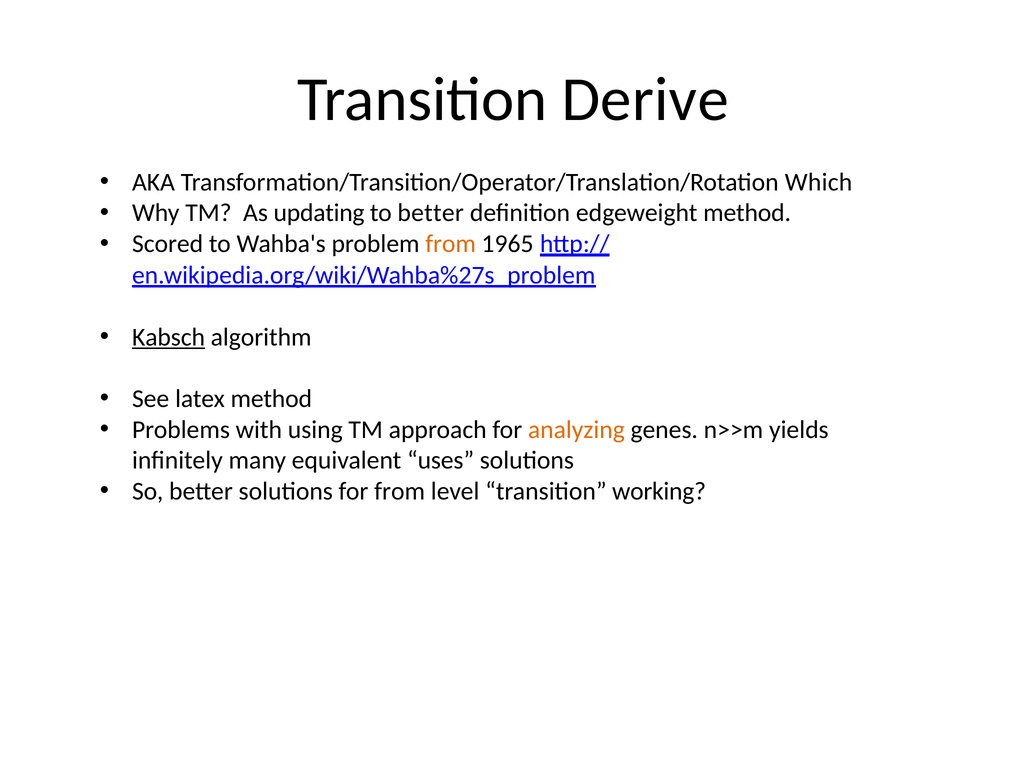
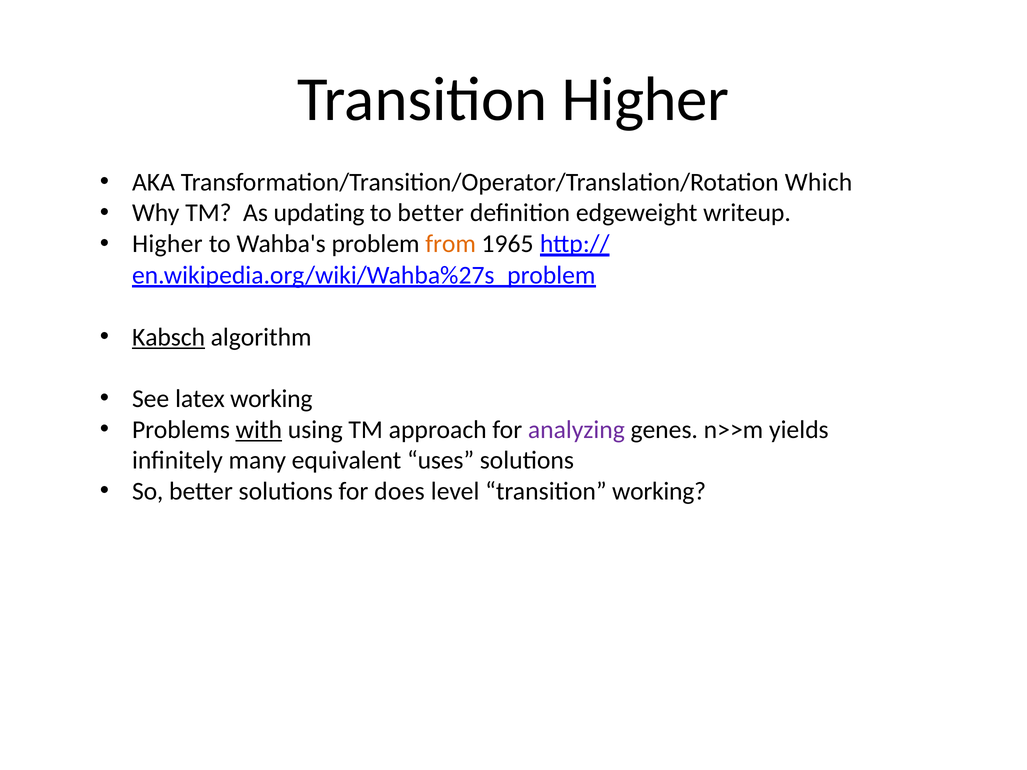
Transition Derive: Derive -> Higher (645, 99)
edgeweight method: method -> writeup (747, 213)
Scored: Scored -> Higher (167, 244)
latex method: method -> working (271, 399)
with underline: none -> present (259, 430)
analyzing colour: orange -> purple (576, 430)
for from: from -> does (399, 491)
